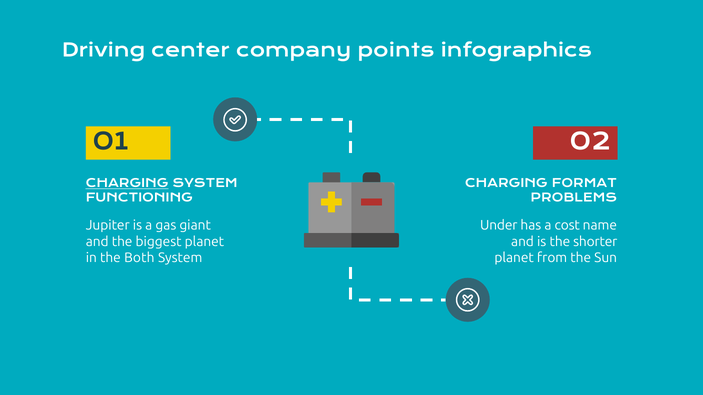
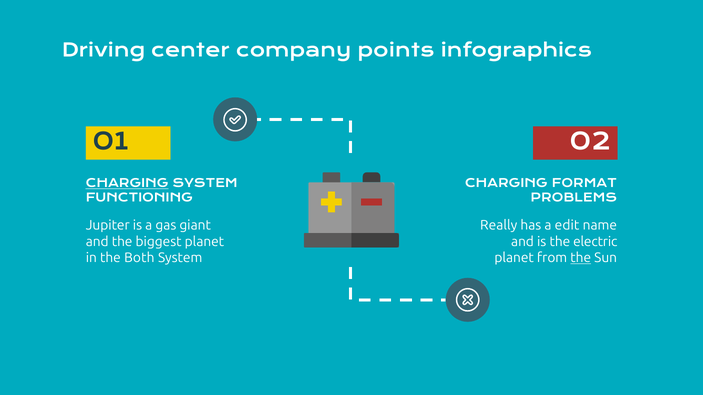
Under: Under -> Really (499, 225)
cost: cost -> edit (567, 225)
shorter: shorter -> electric (595, 242)
the underline: none -> present (581, 258)
